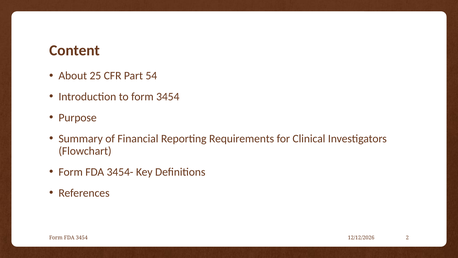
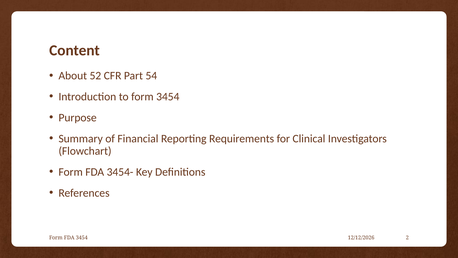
25: 25 -> 52 (95, 76)
